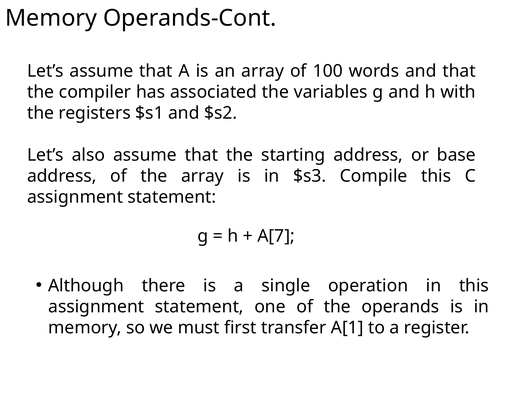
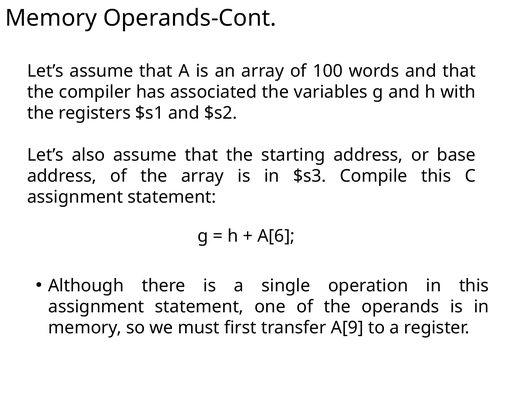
A[7: A[7 -> A[6 (276, 236)
A[1: A[1 -> A[9 (347, 328)
